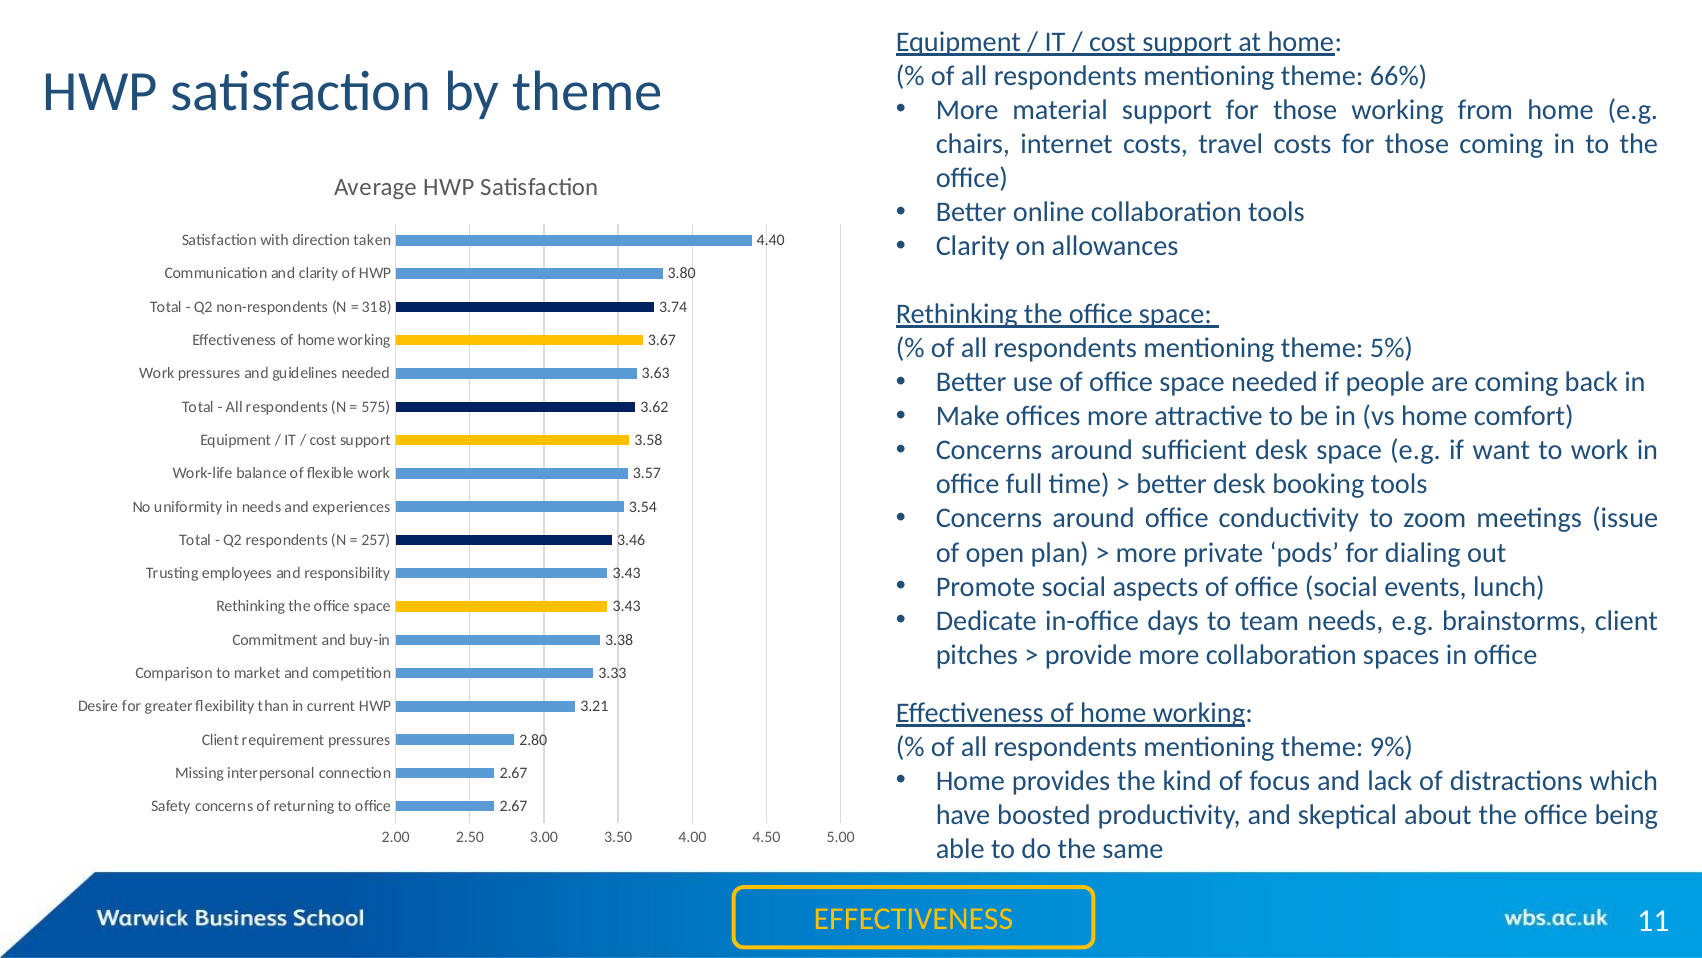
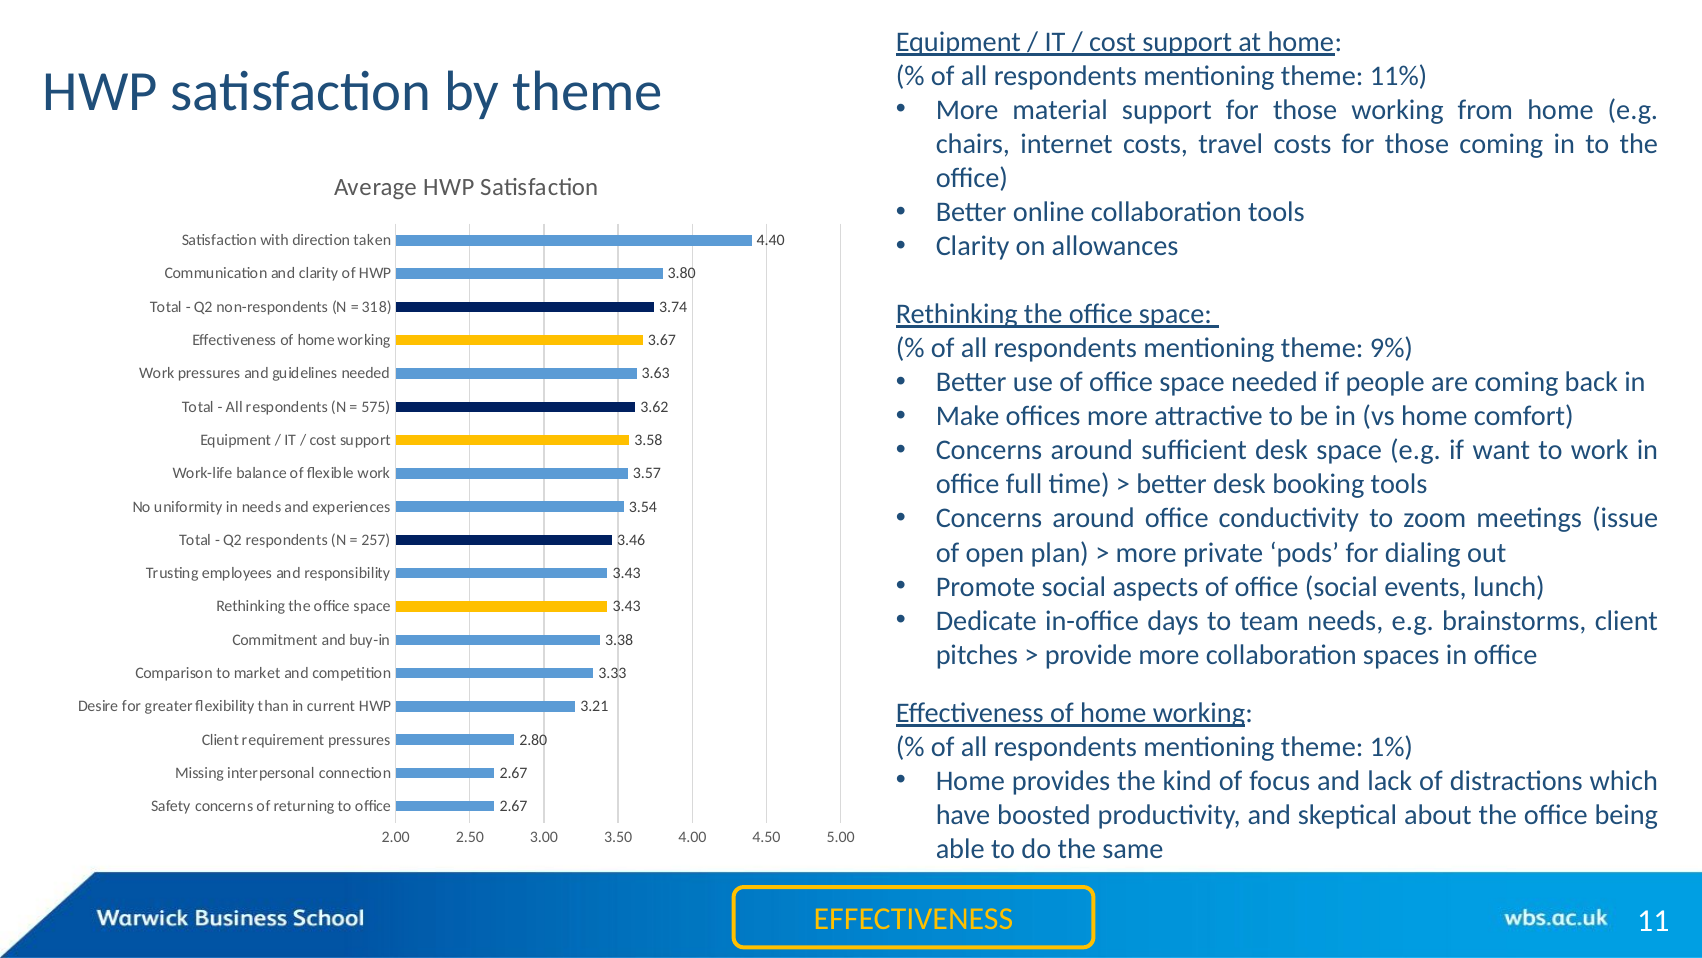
66%: 66% -> 11% (1399, 76)
5%: 5% -> 9% (1392, 348)
9%: 9% -> 1% (1392, 746)
